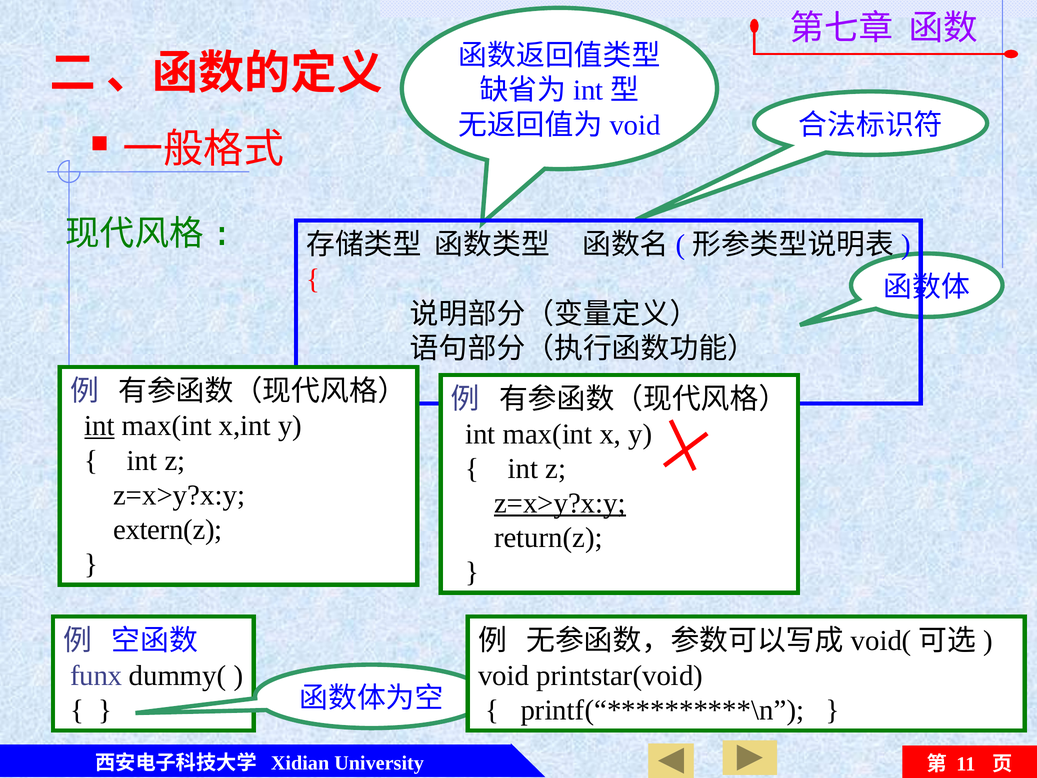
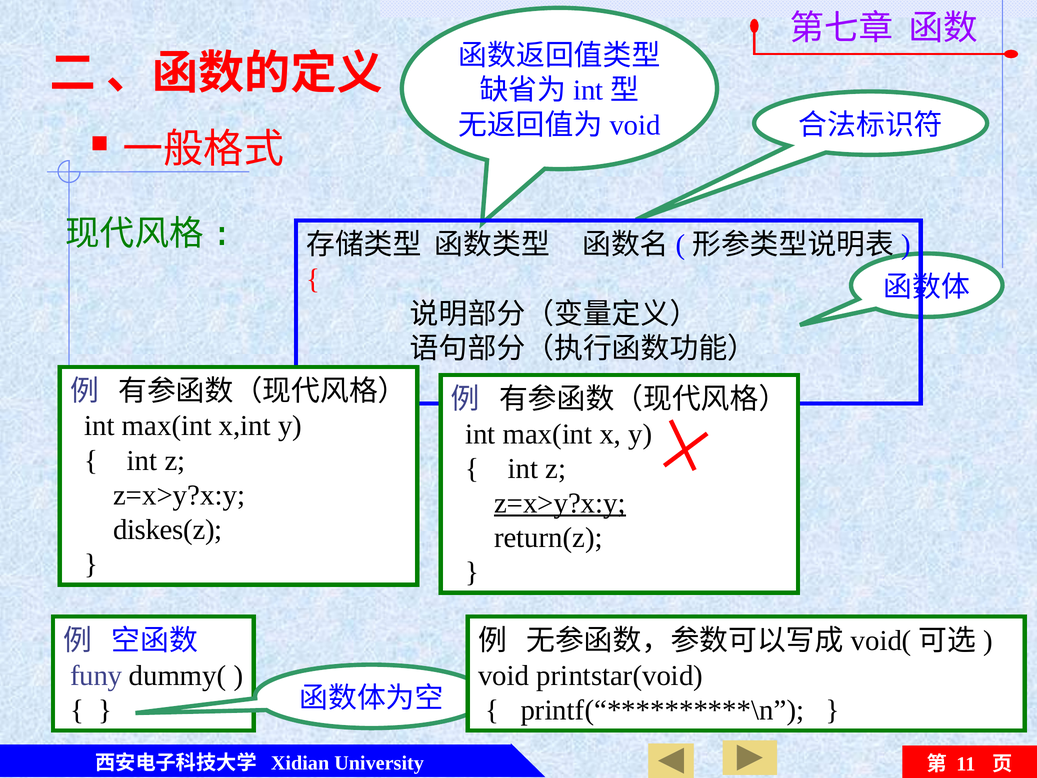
int underline: present -> none (100, 426)
extern(z: extern(z -> diskes(z (168, 530)
funx: funx -> funy (96, 675)
